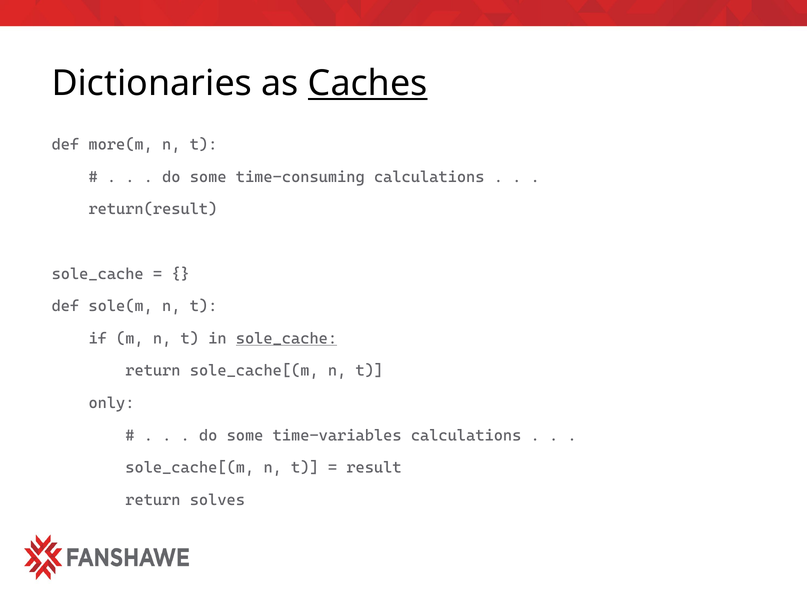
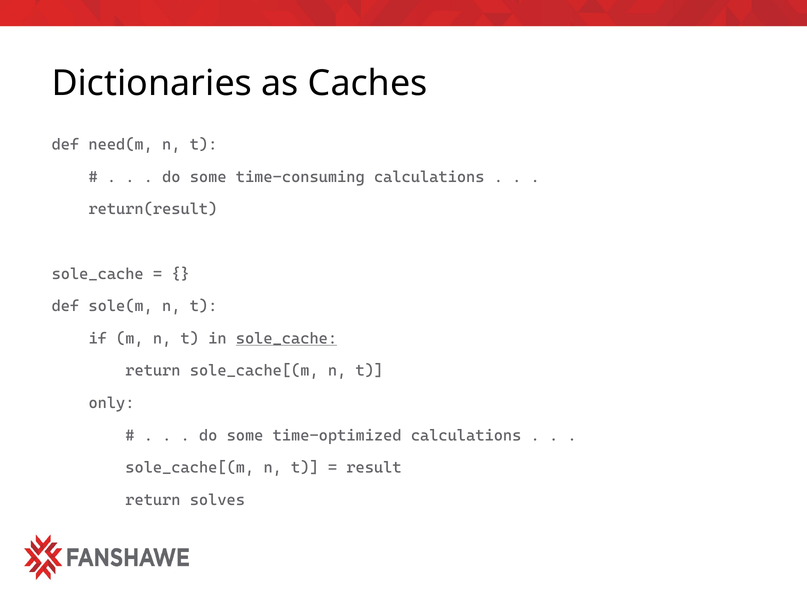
Caches underline: present -> none (368, 84)
more(m: more(m -> need(m (121, 145)
time-variables: time-variables -> time-optimized (337, 436)
